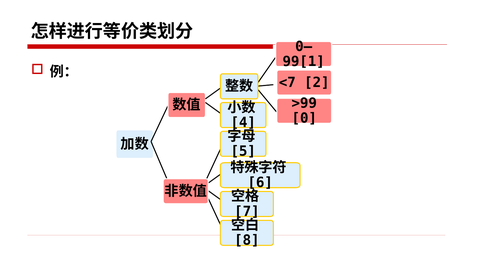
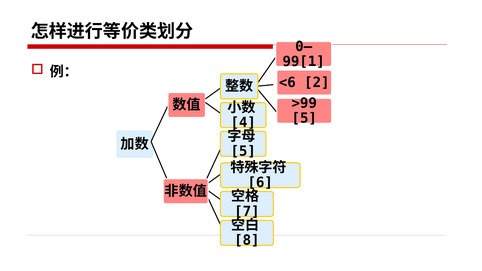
<7: <7 -> <6 (287, 83)
0: 0 -> 5 (304, 118)
